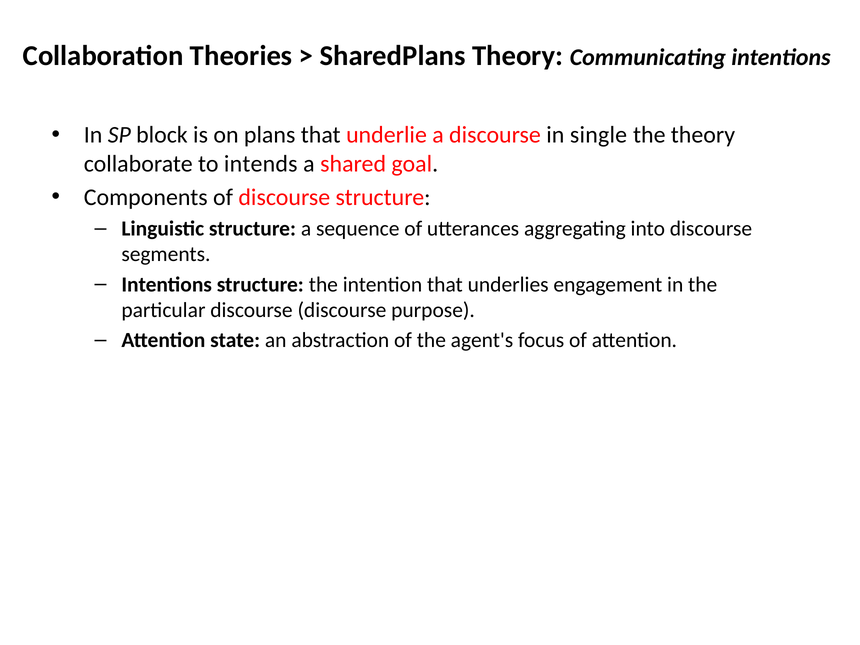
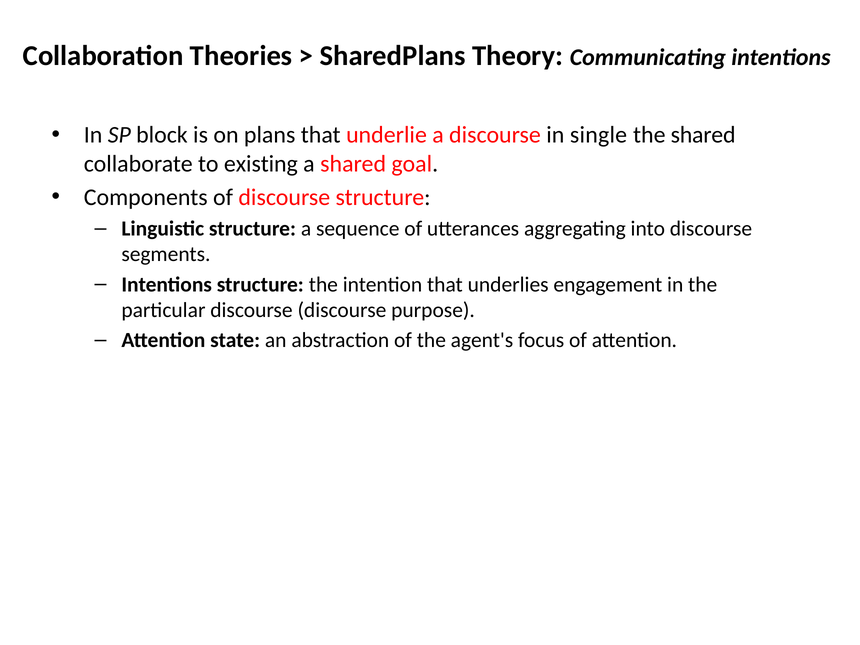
the theory: theory -> shared (703, 135)
intends: intends -> existing (261, 164)
